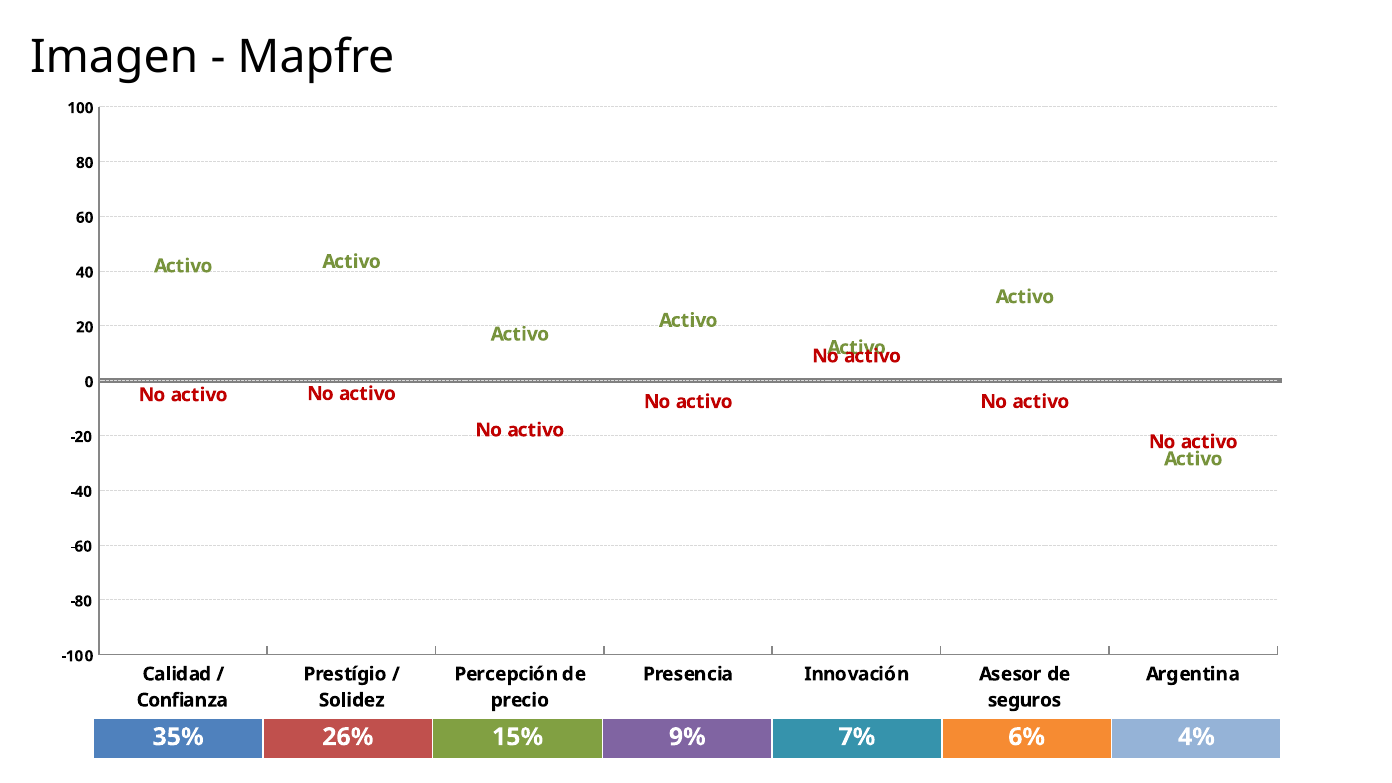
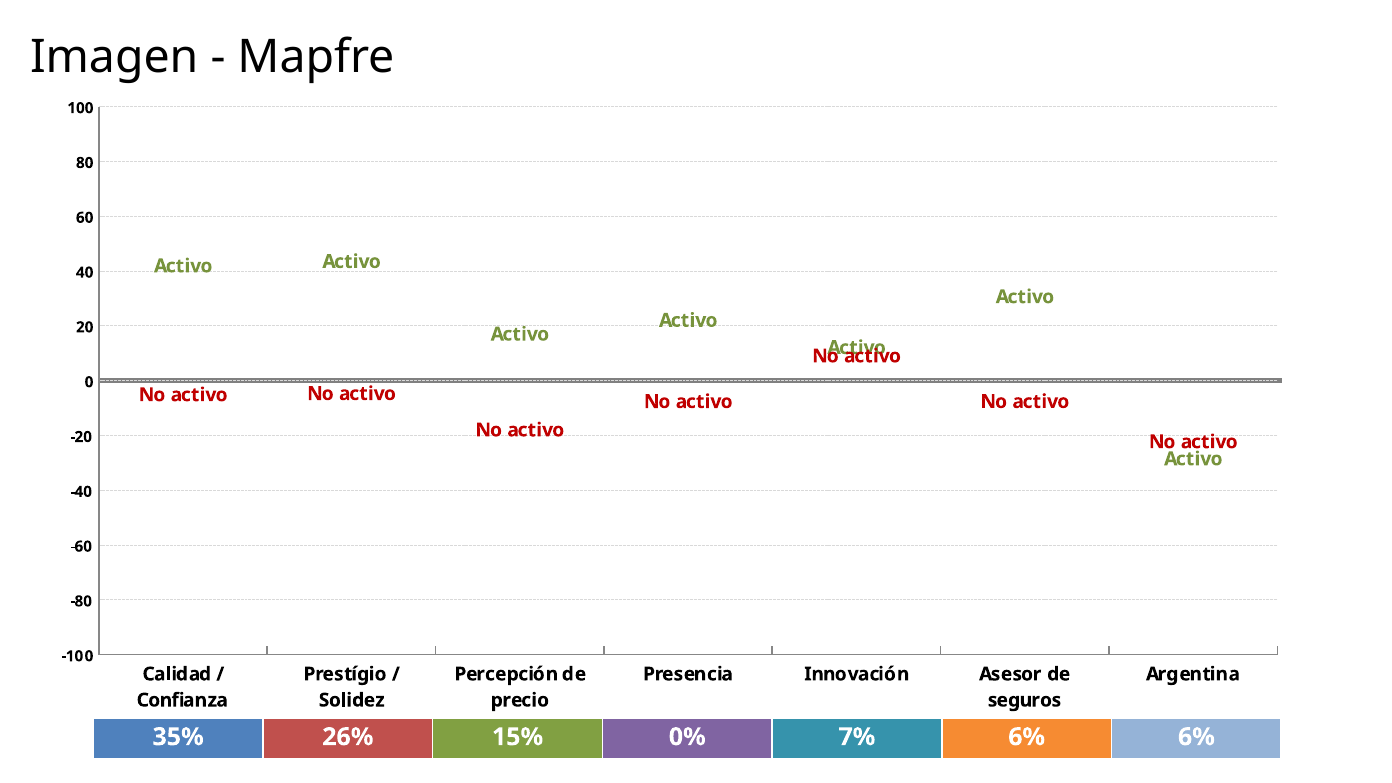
9%: 9% -> 0% (687, 737)
6% 4%: 4% -> 6% (1196, 737)
